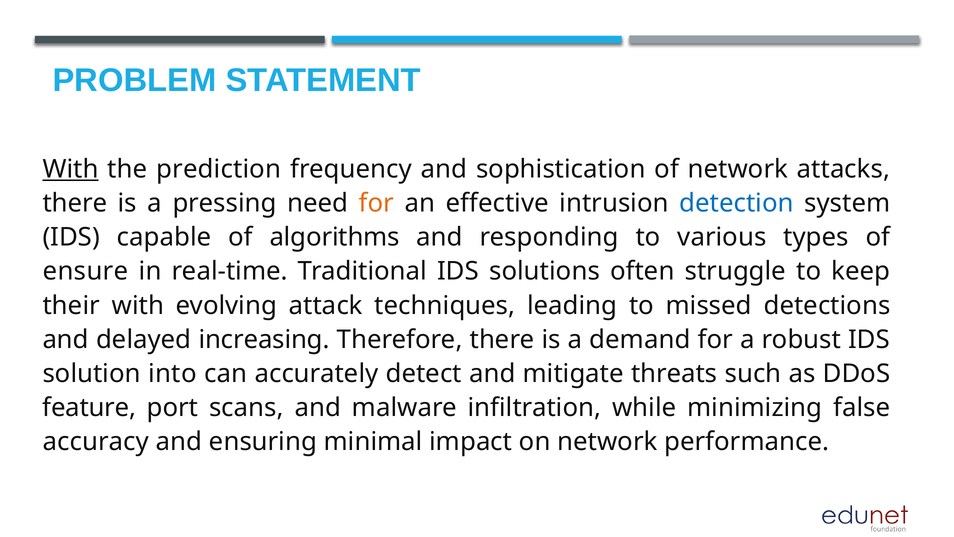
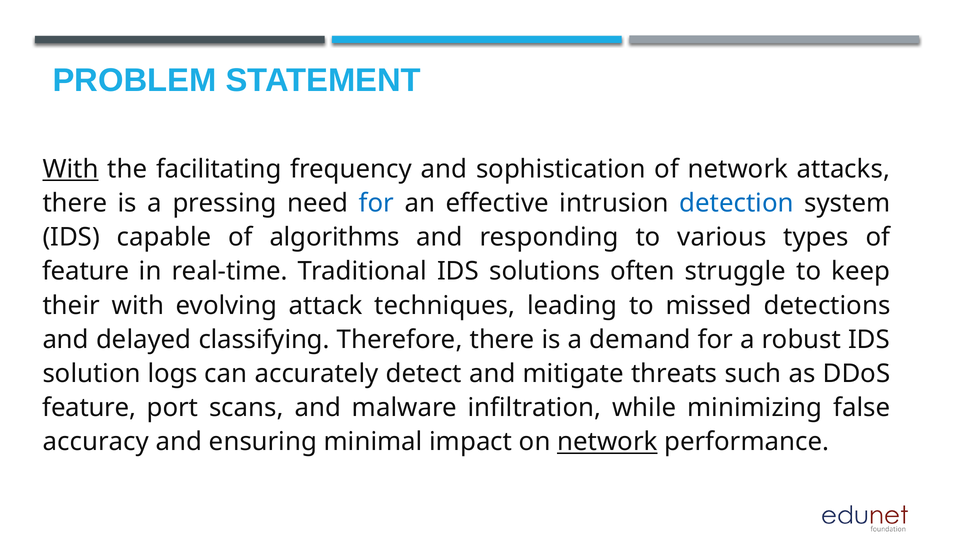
prediction: prediction -> facilitating (219, 169)
for colour: orange -> blue (376, 203)
ensure: ensure -> feature (86, 271)
increasing: increasing -> classifying (264, 339)
into: into -> logs (173, 373)
network underline: none -> present (607, 442)
